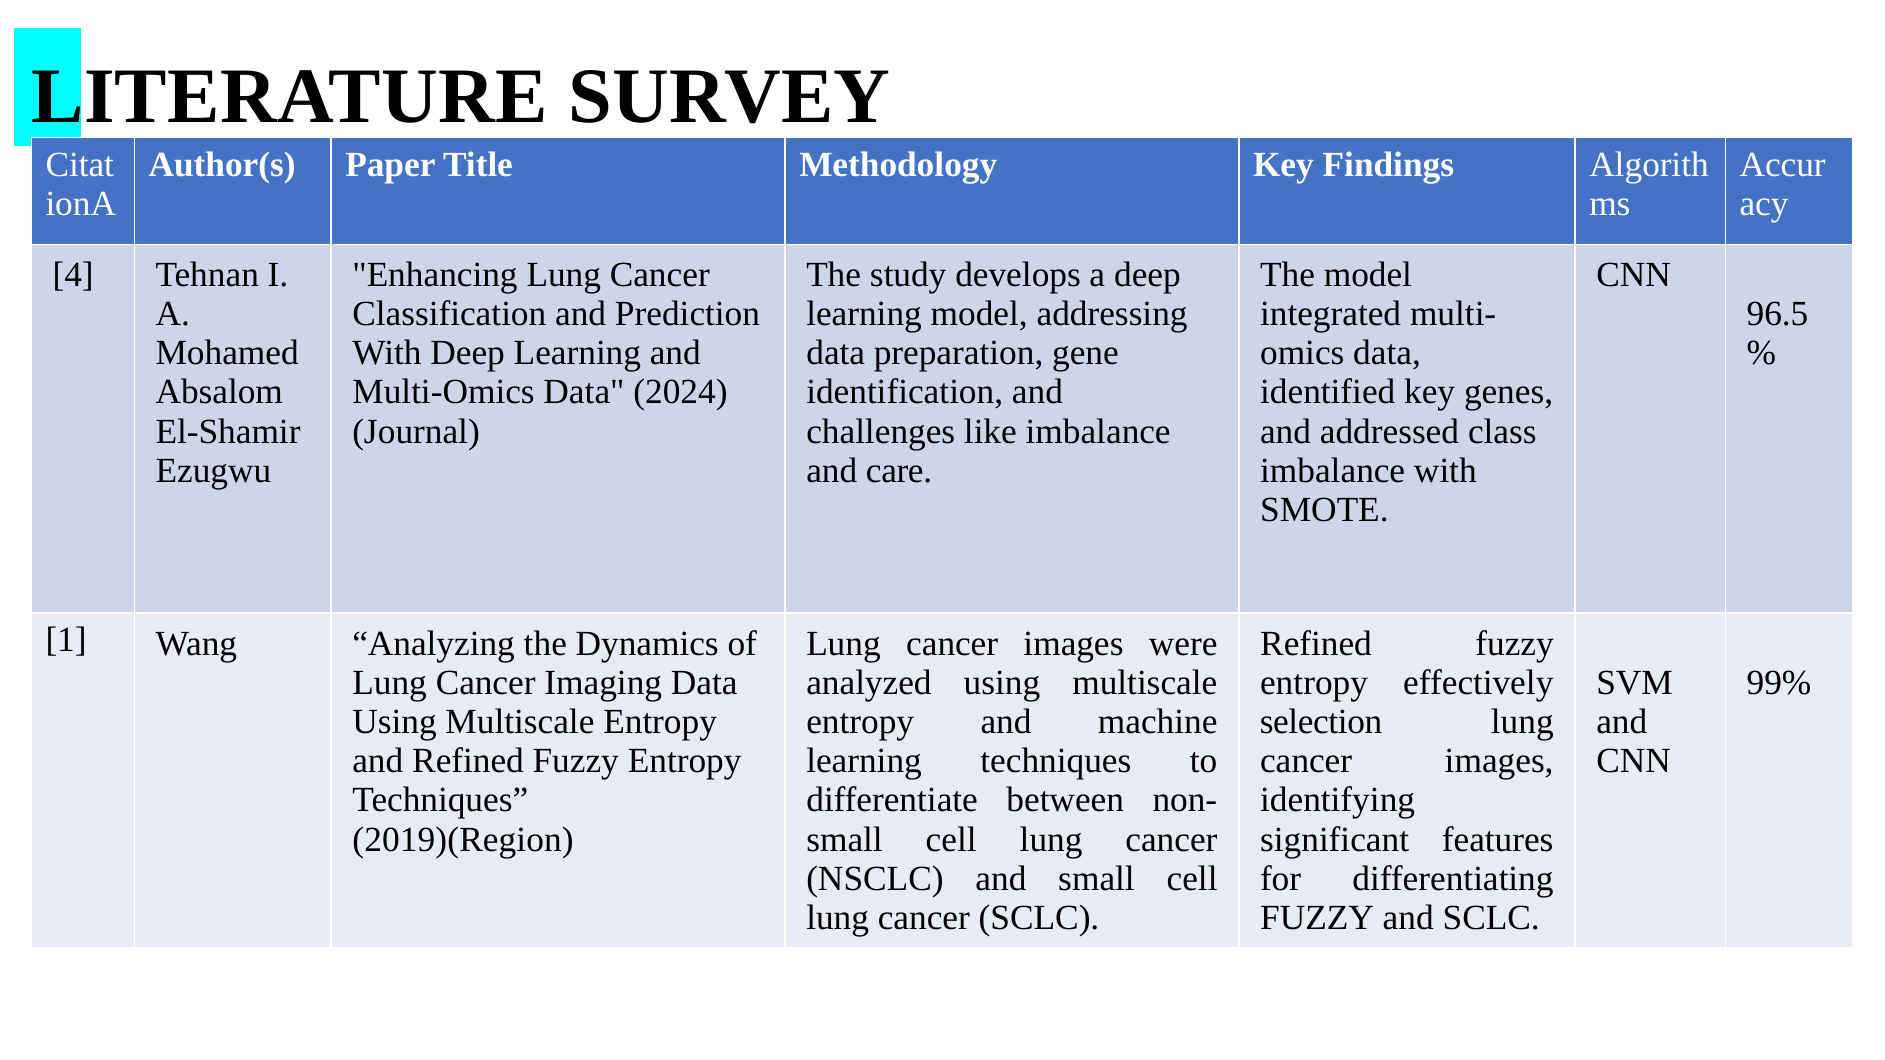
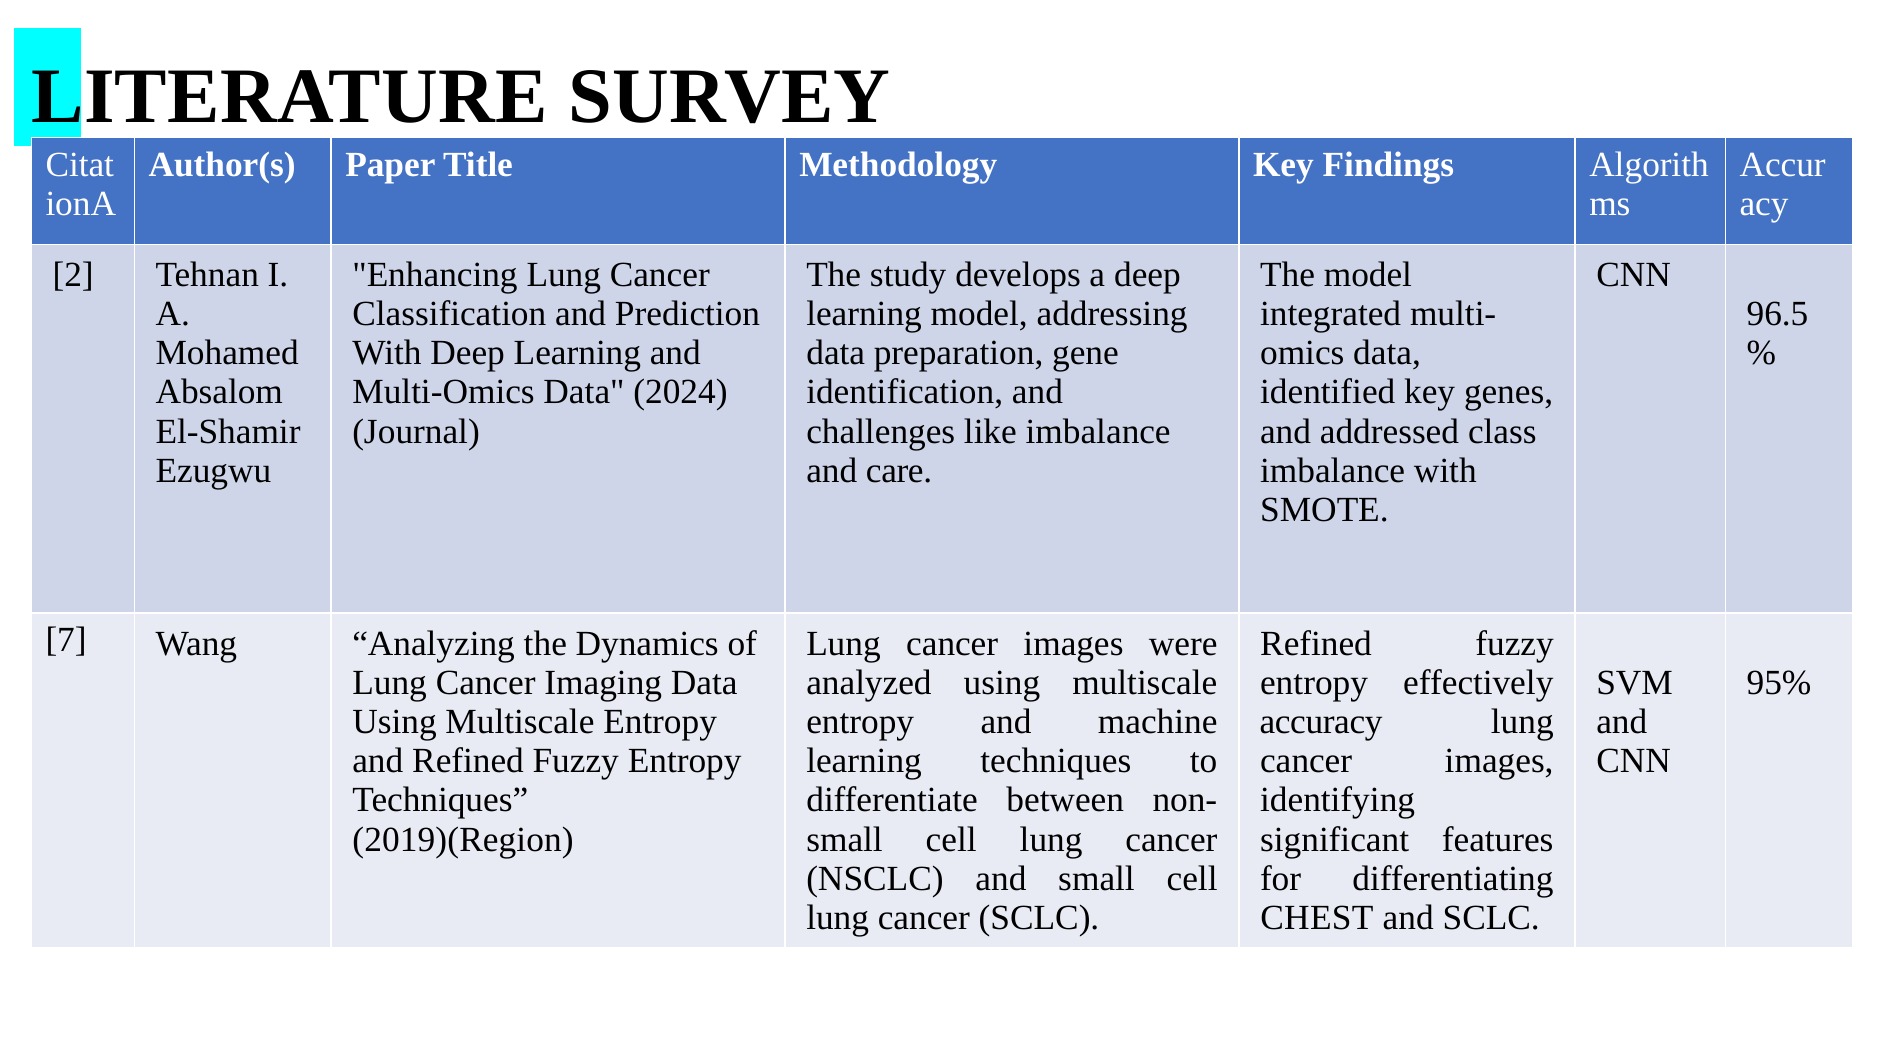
4: 4 -> 2 (73, 275)
1: 1 -> 7 (66, 640)
99%: 99% -> 95% (1779, 683)
selection: selection -> accuracy (1321, 722)
FUZZY: FUZZY -> CHEST (1317, 918)
